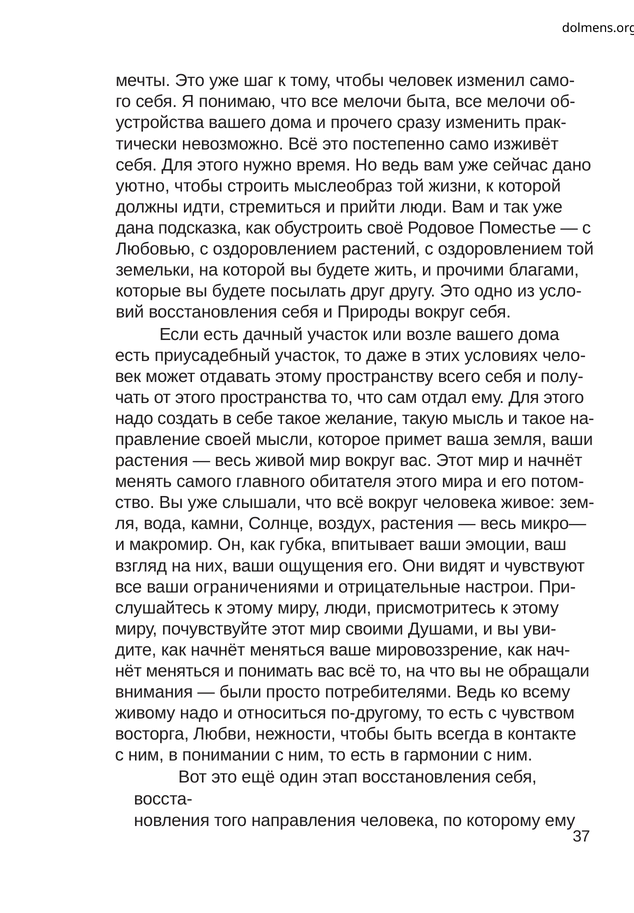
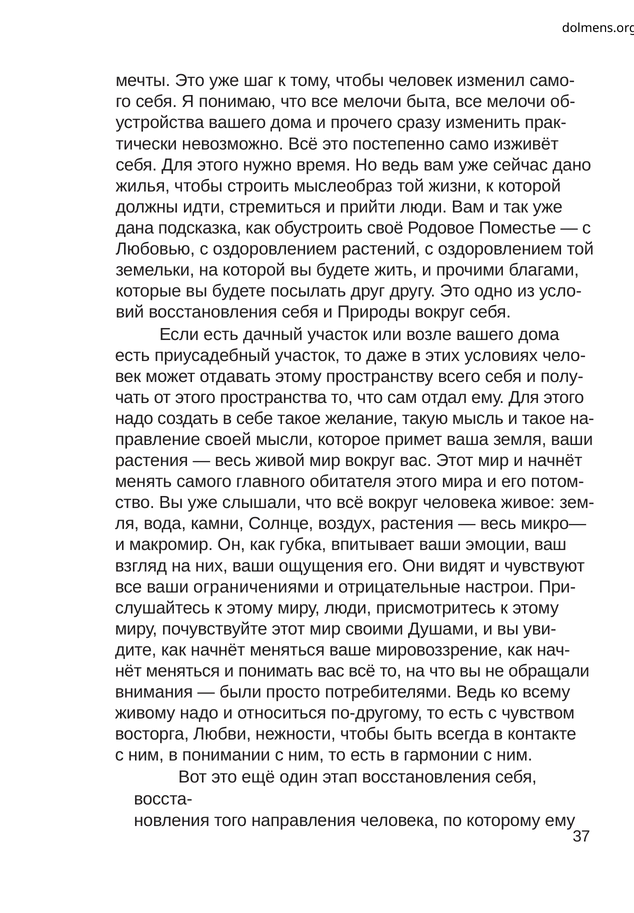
уютно: уютно -> жилья (143, 186)
